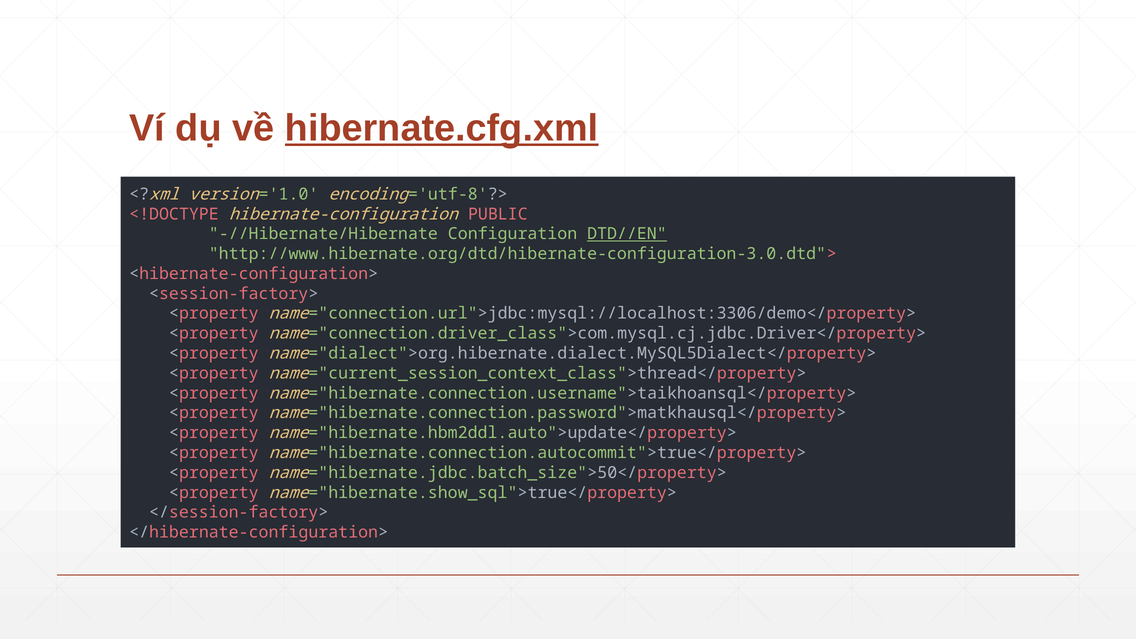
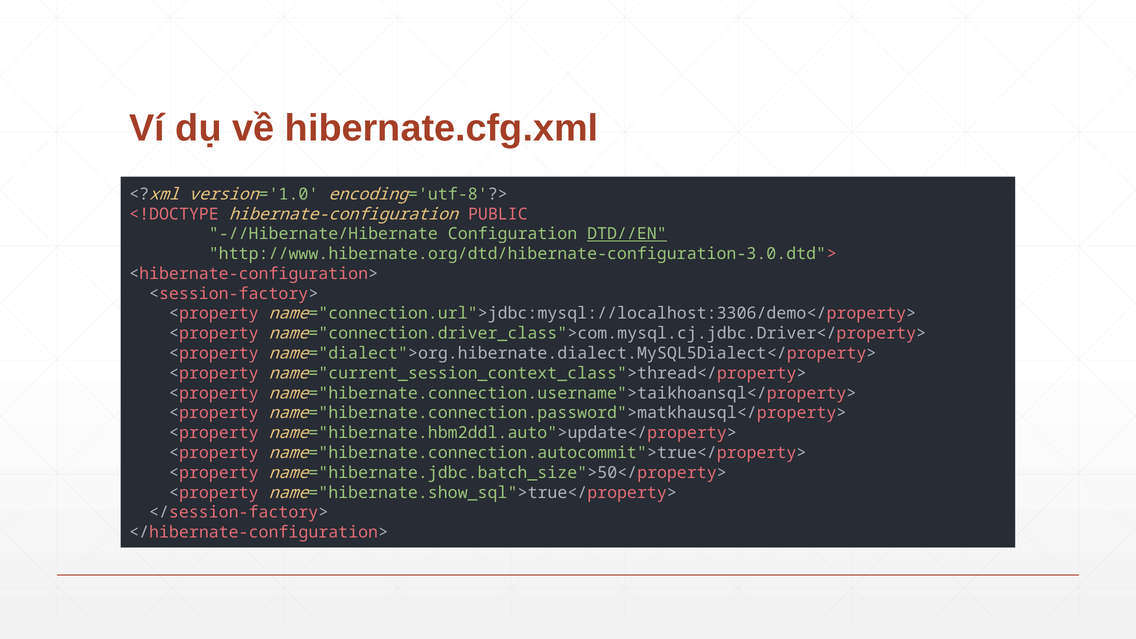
hibernate.cfg.xml underline: present -> none (442, 128)
